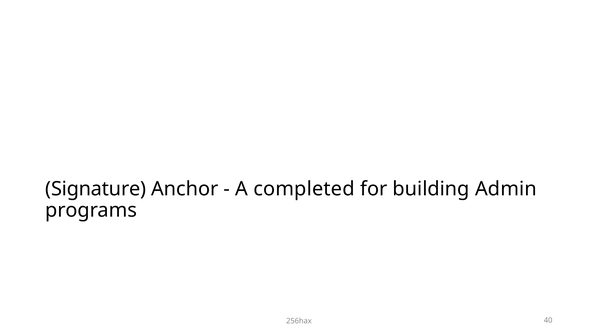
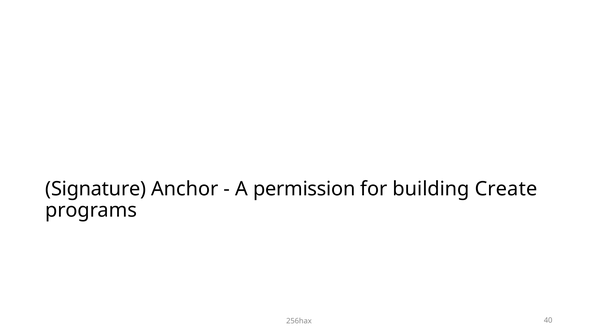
completed: completed -> permission (304, 189)
Admin: Admin -> Create (506, 189)
